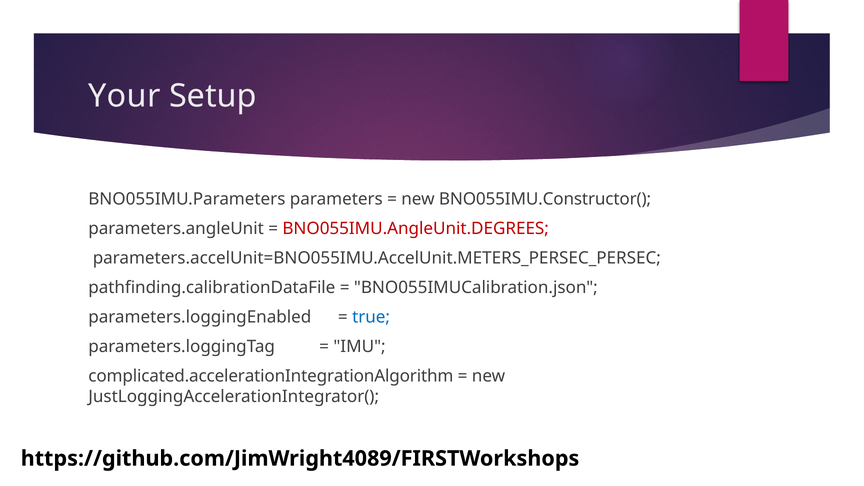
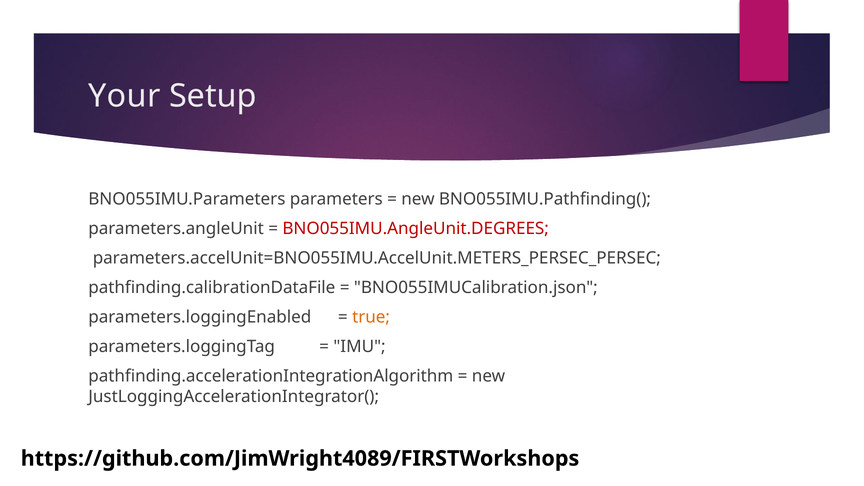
BNO055IMU.Constructor(: BNO055IMU.Constructor( -> BNO055IMU.Pathfinding( (545, 199)
true colour: blue -> orange (371, 317)
complicated.accelerationIntegrationAlgorithm: complicated.accelerationIntegrationAlgorithm -> pathfinding.accelerationIntegrationAlgorithm (271, 376)
